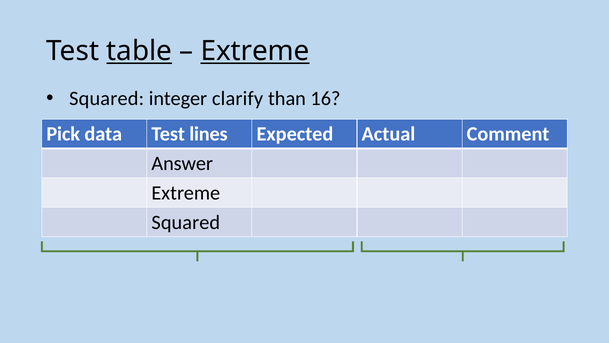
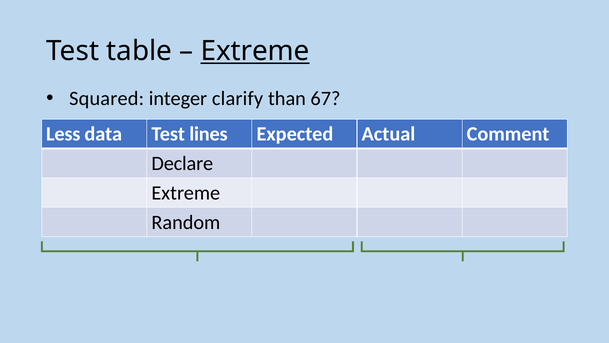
table underline: present -> none (139, 51)
16: 16 -> 67 (325, 99)
Pick: Pick -> Less (63, 134)
Answer: Answer -> Declare (182, 163)
Squared: Squared -> Random (186, 222)
